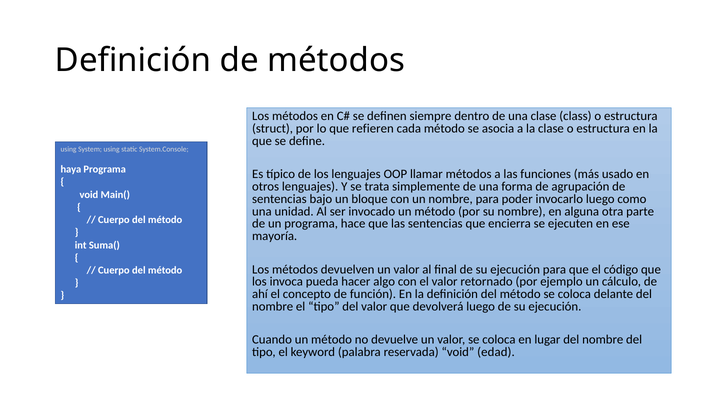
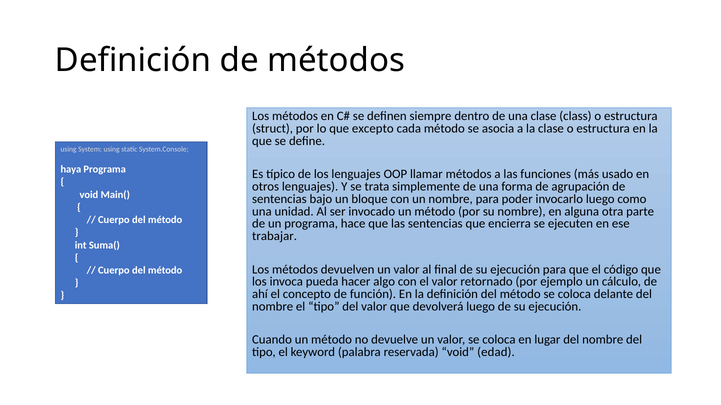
refieren: refieren -> excepto (373, 129)
mayoría: mayoría -> trabajar (275, 236)
